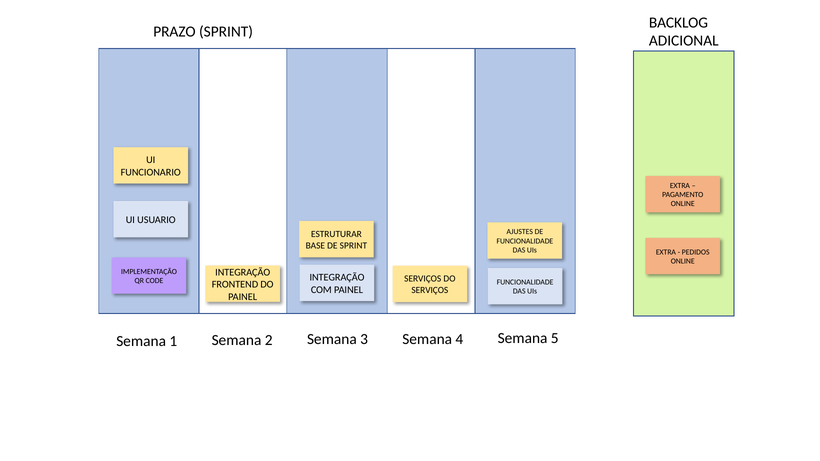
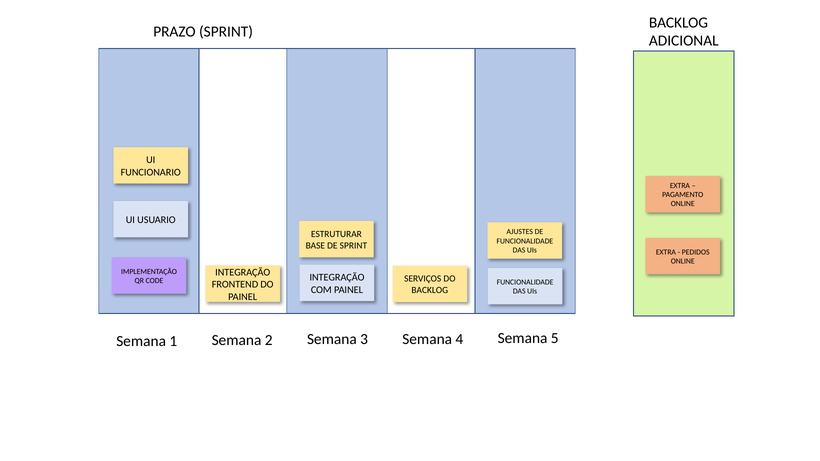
SERVIÇOS: SERVIÇOS -> BACKLOG (430, 290)
